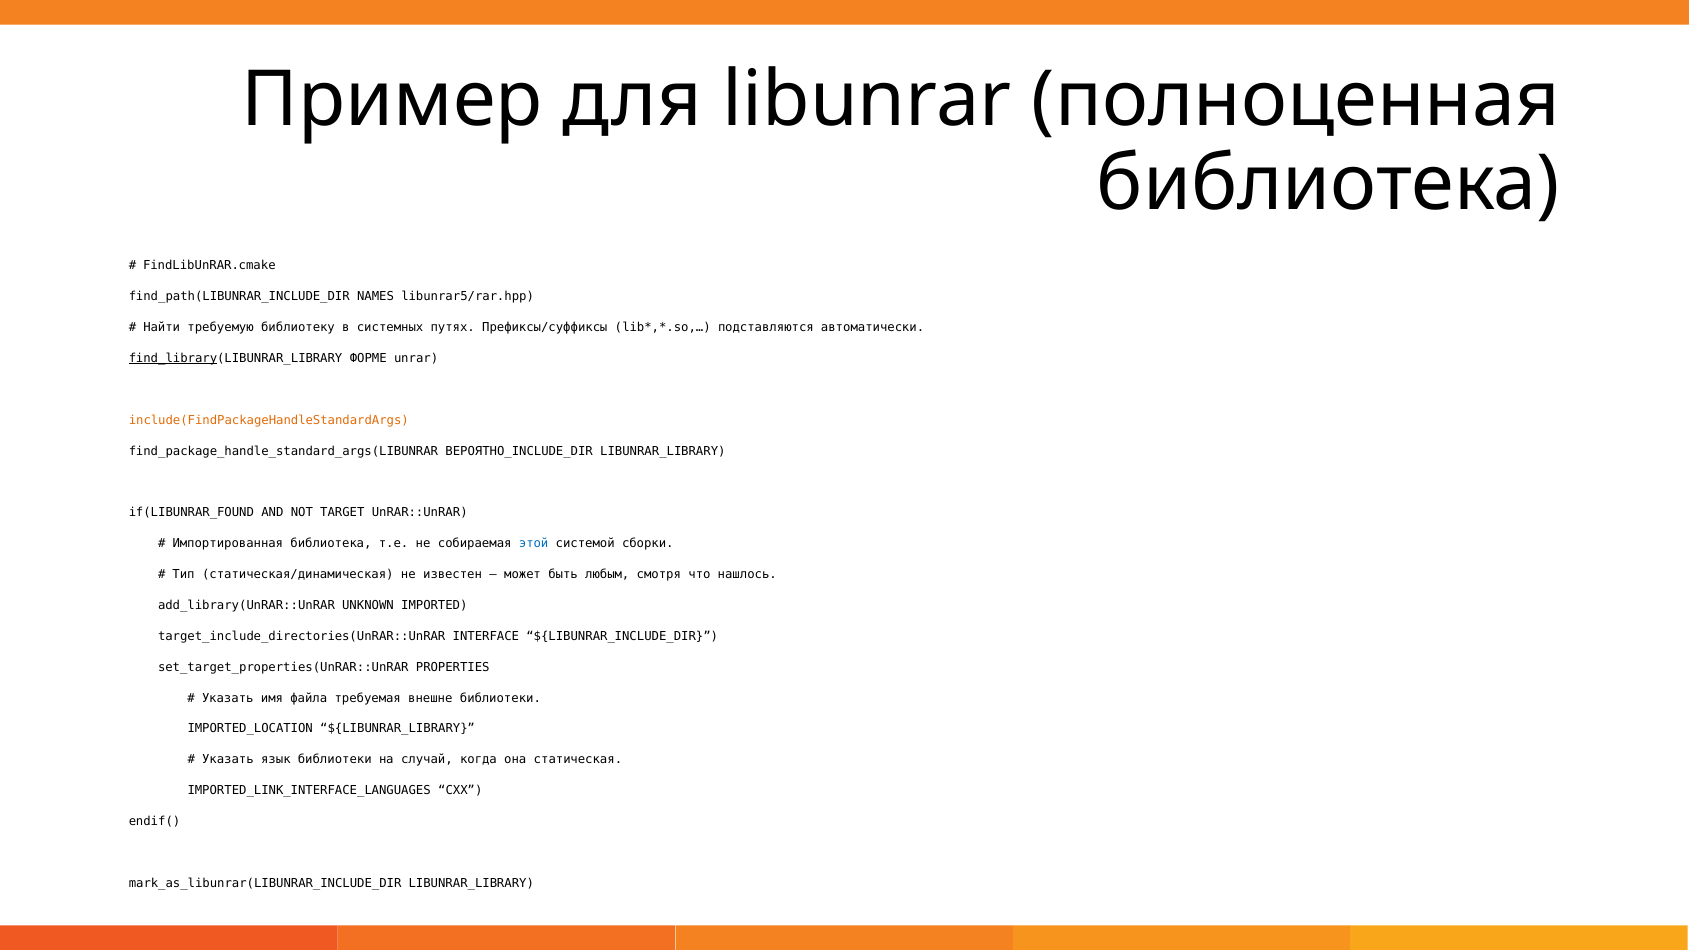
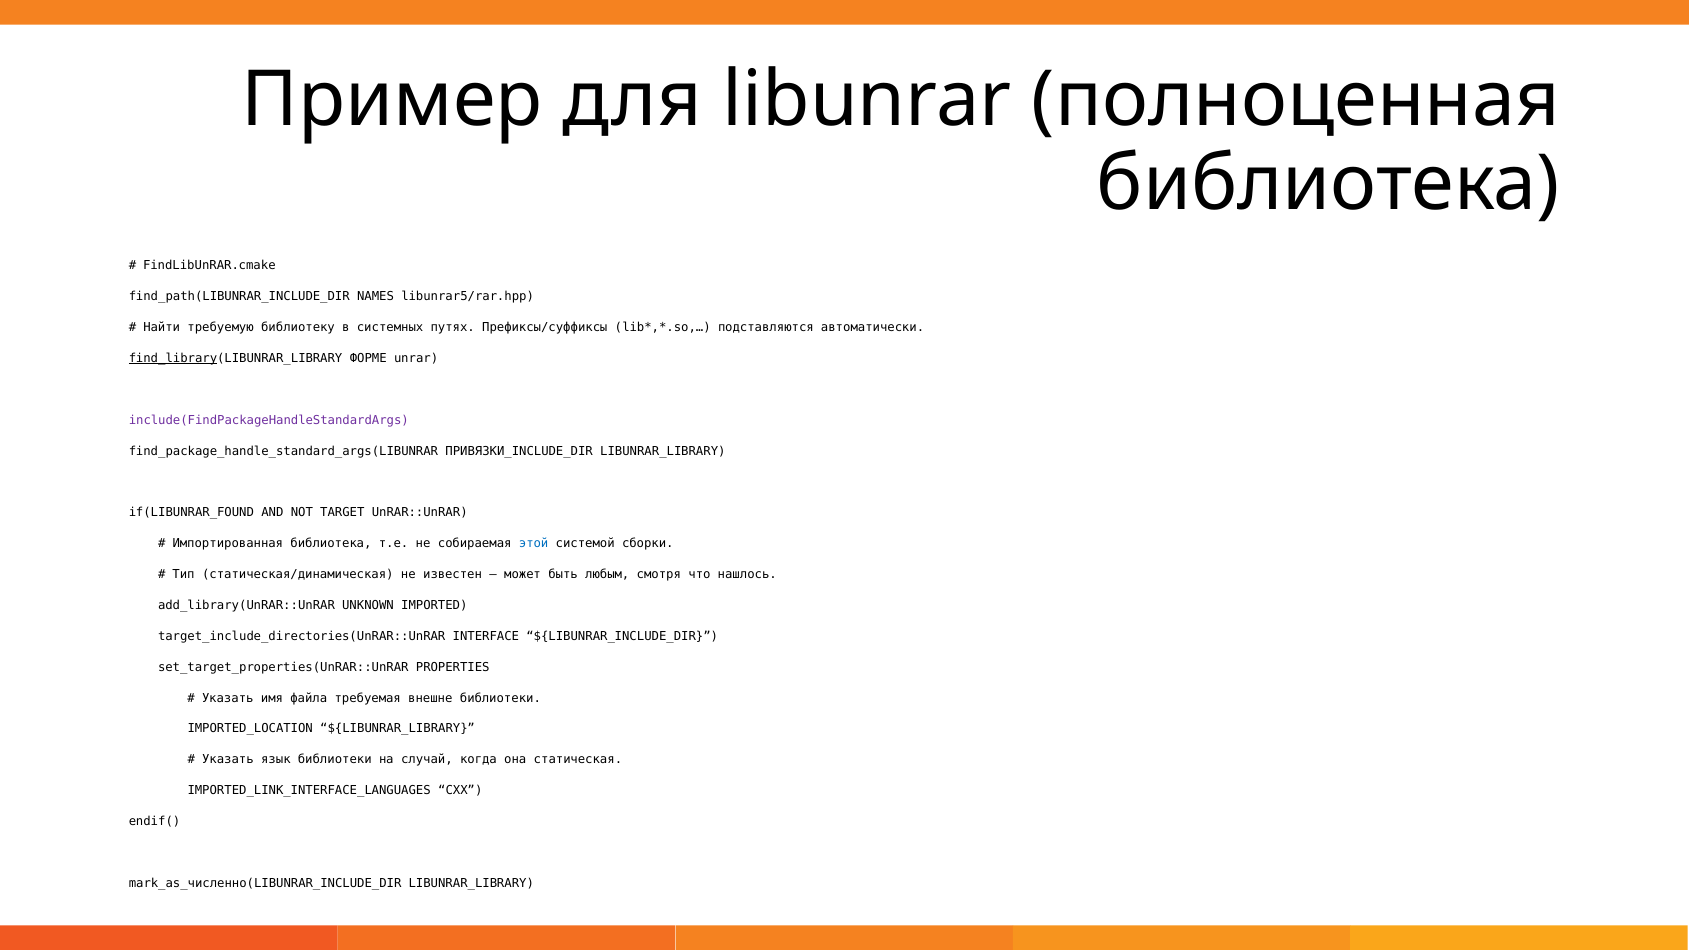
include(FindPackageHandleStandardArgs colour: orange -> purple (269, 420)
ВЕРОЯТНО_INCLUDE_DIR: ВЕРОЯТНО_INCLUDE_DIR -> ПРИВЯЗКИ_INCLUDE_DIR (519, 451)
mark_as_libunrar(LIBUNRAR_INCLUDE_DIR: mark_as_libunrar(LIBUNRAR_INCLUDE_DIR -> mark_as_численно(LIBUNRAR_INCLUDE_DIR (265, 883)
